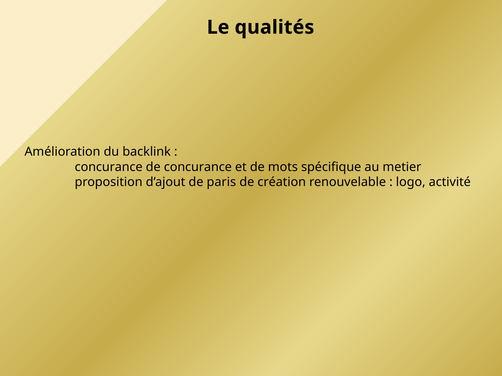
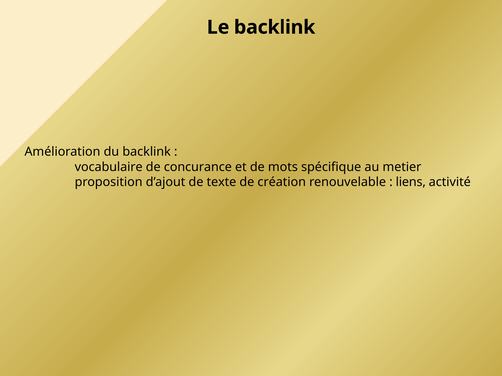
Le qualités: qualités -> backlink (275, 27)
concurance: concurance -> vocabulaire (109, 167)
paris: paris -> texte (221, 182)
logo: logo -> liens (411, 182)
